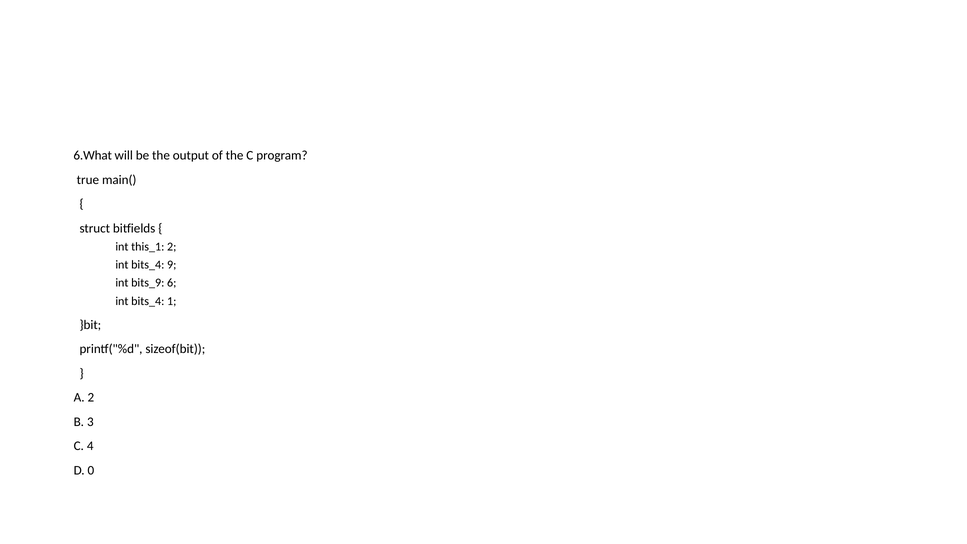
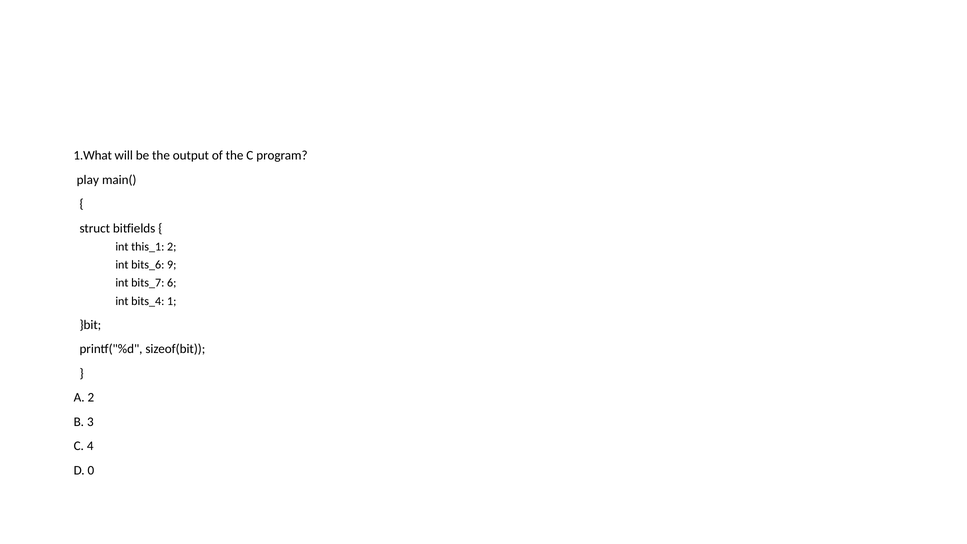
6.What: 6.What -> 1.What (93, 155)
true: true -> play (88, 180)
bits_4: bits_4 -> bits_6 (148, 265)
bits_9: bits_9 -> bits_7 (148, 283)
